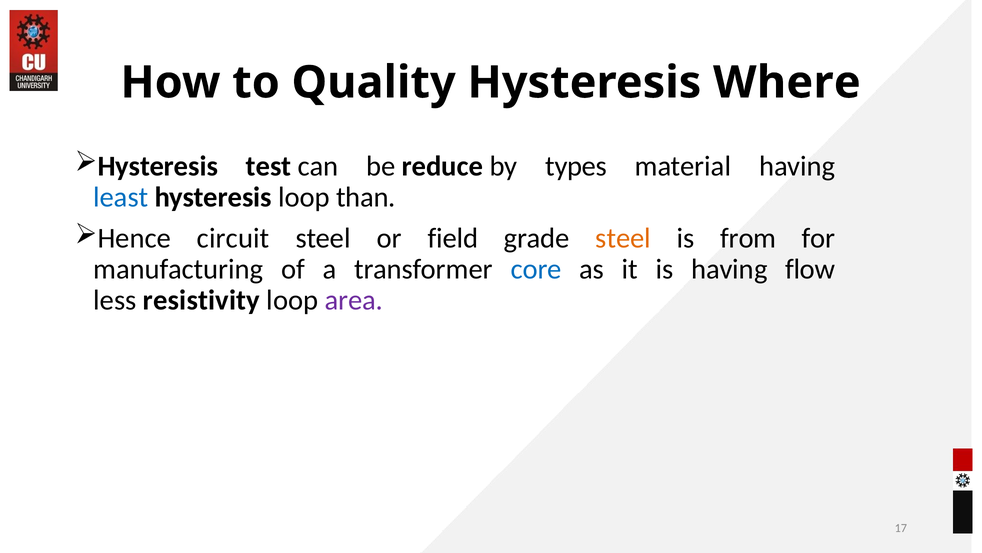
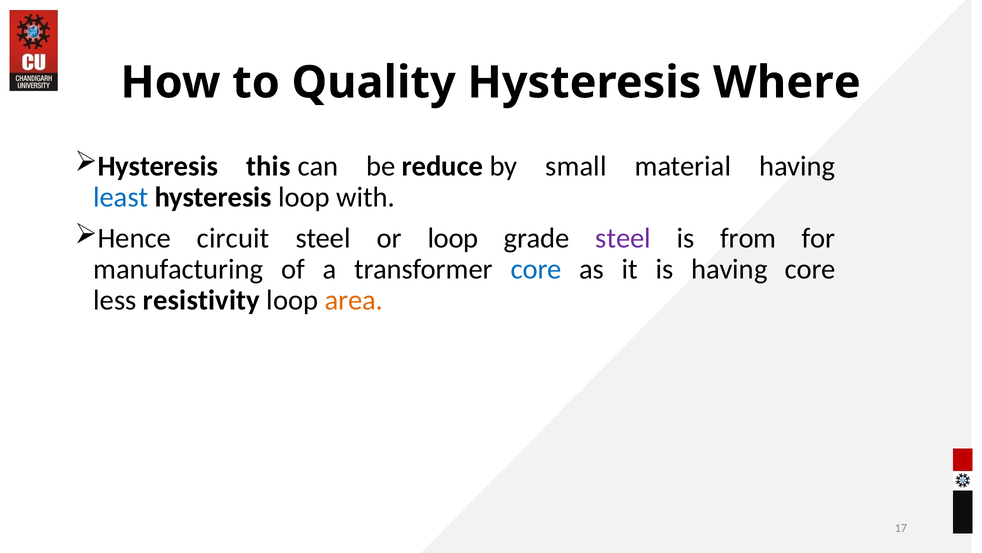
test: test -> this (268, 166)
types: types -> small (576, 166)
than: than -> with (366, 197)
or field: field -> loop (453, 238)
steel colour: orange -> purple (623, 238)
having flow: flow -> core (810, 269)
area colour: purple -> orange (354, 300)
